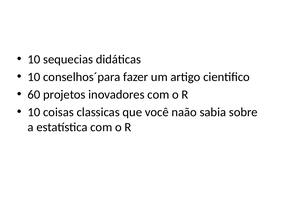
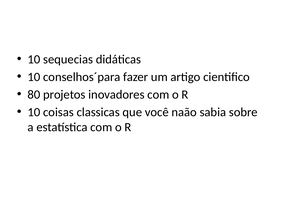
60: 60 -> 80 (34, 95)
